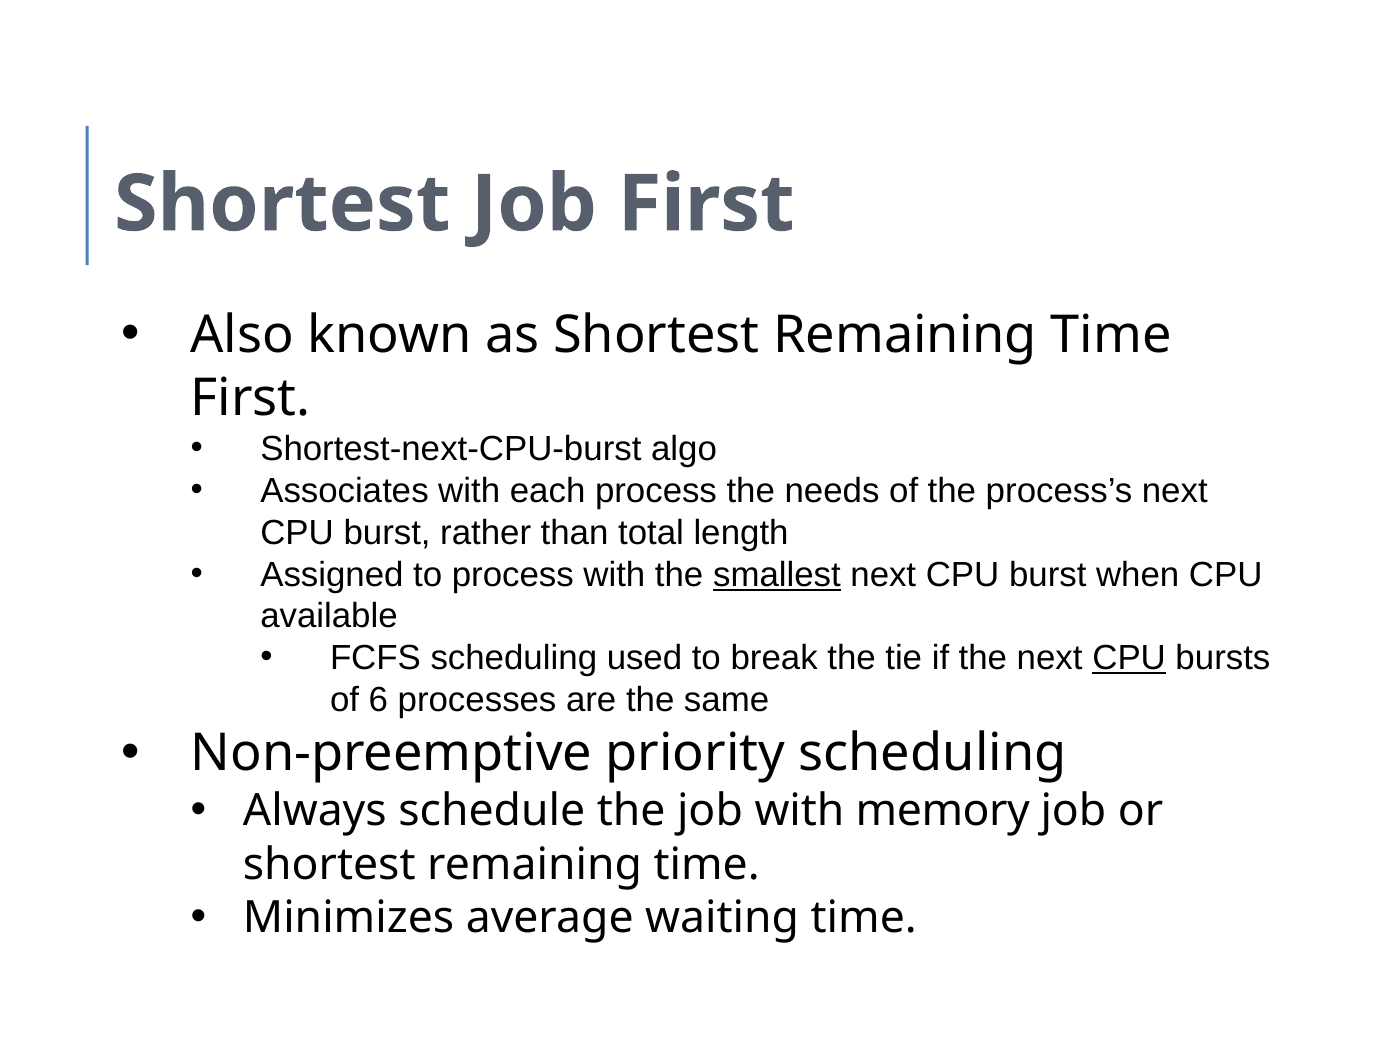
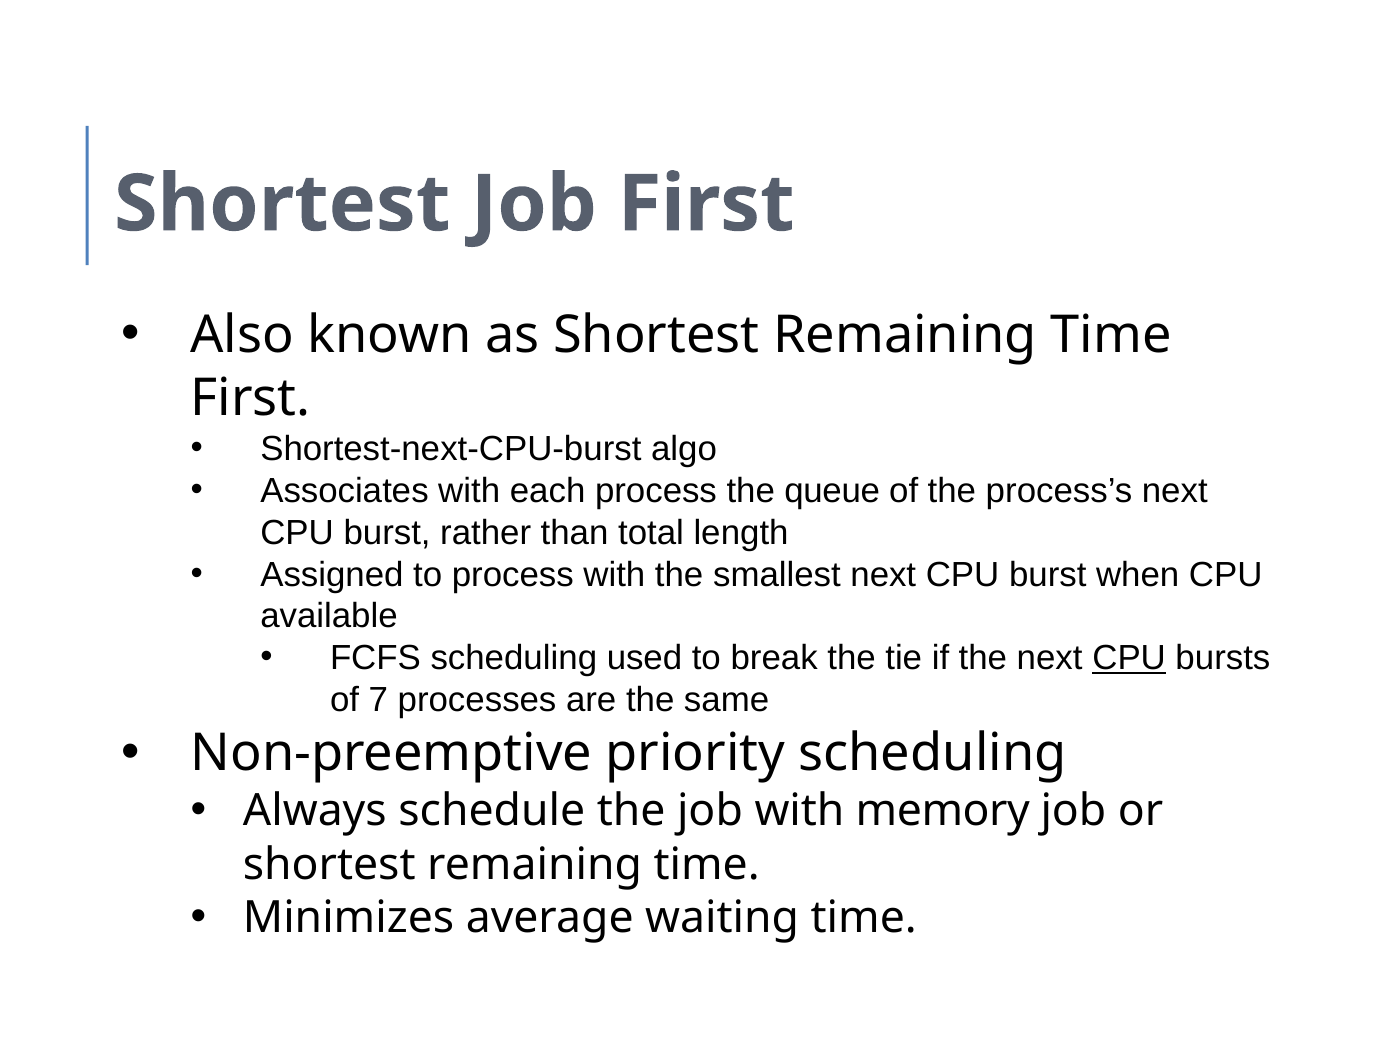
needs: needs -> queue (832, 491)
smallest underline: present -> none (777, 575)
6: 6 -> 7 (378, 700)
